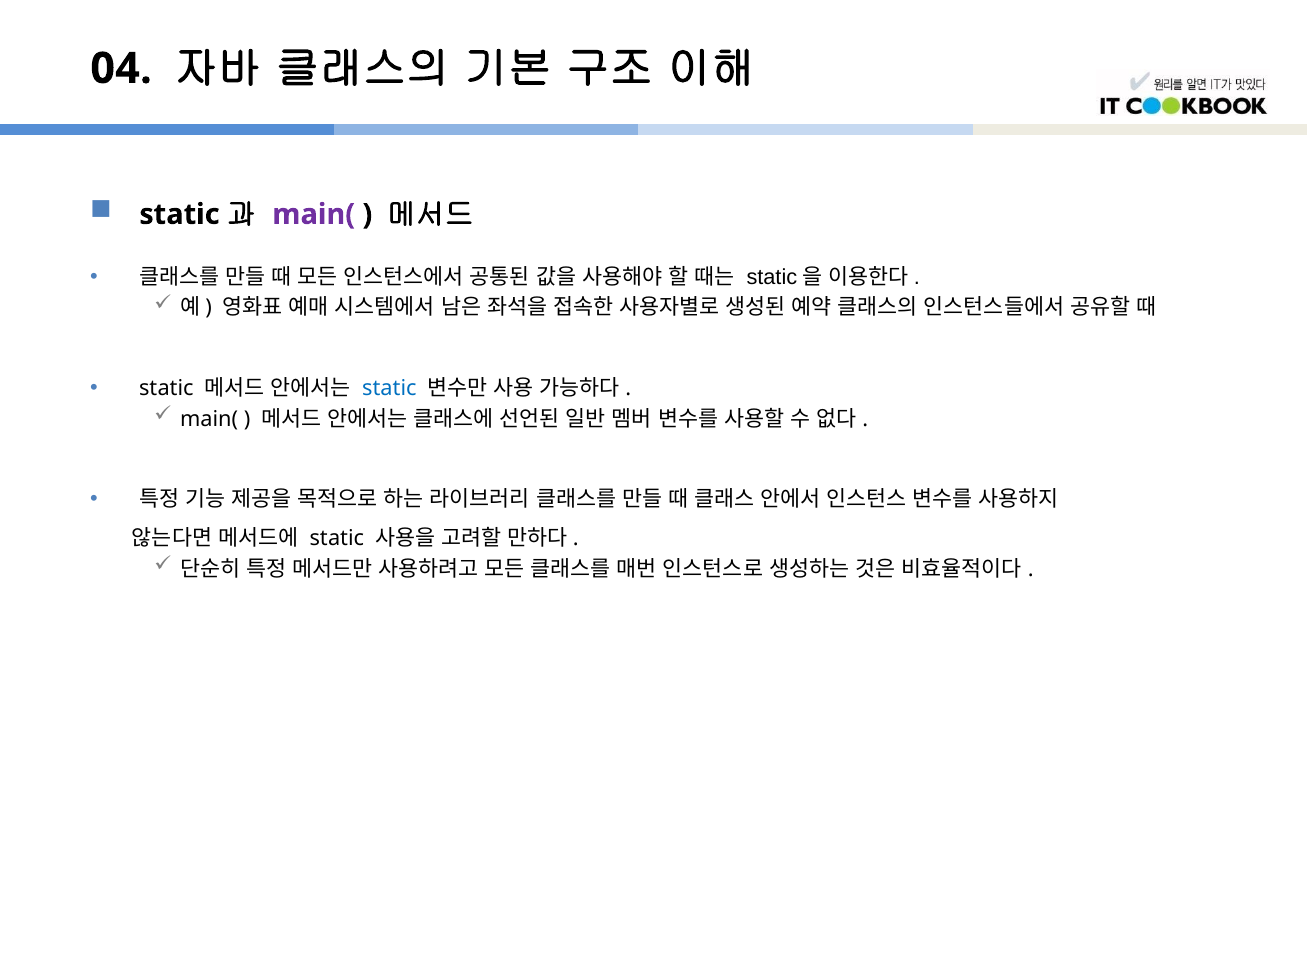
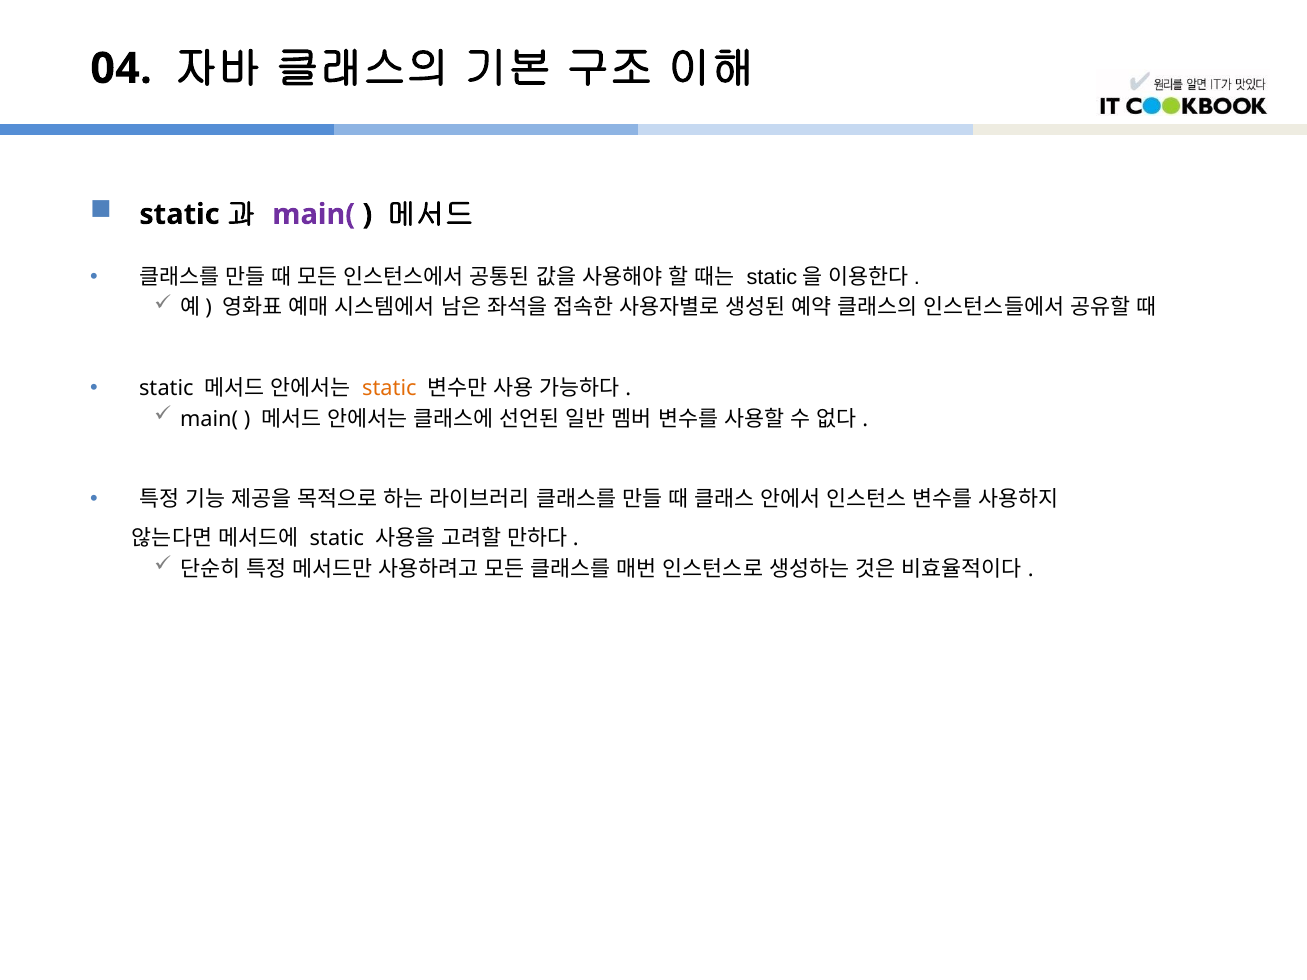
static colour: blue -> orange (389, 388)
